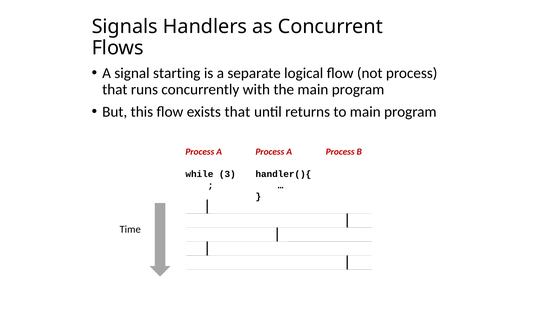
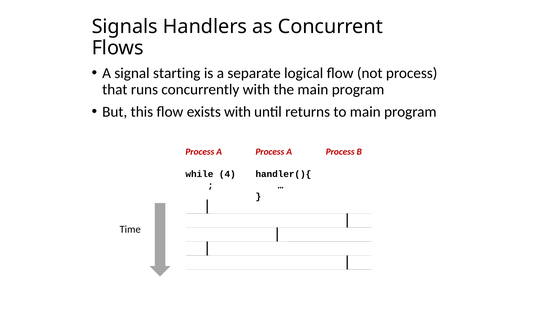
exists that: that -> with (238, 112)
3: 3 -> 4 (227, 174)
